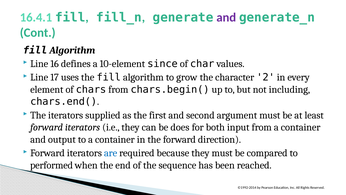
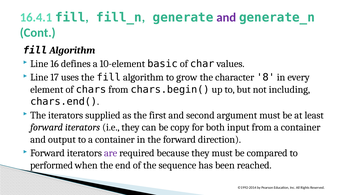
since: since -> basic (163, 64)
2: 2 -> 8 (266, 77)
does: does -> copy (180, 127)
are colour: blue -> purple (111, 153)
